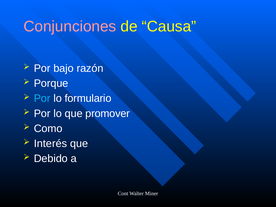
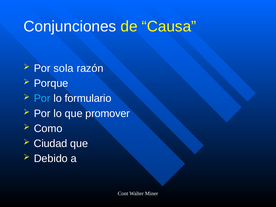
Conjunciones colour: pink -> white (70, 26)
bajo: bajo -> sola (64, 68)
Interés: Interés -> Ciudad (51, 144)
